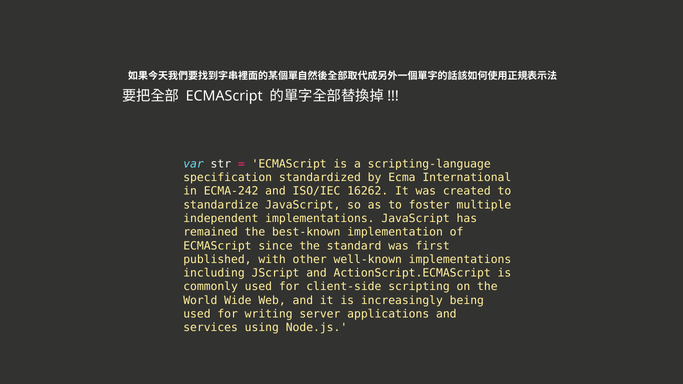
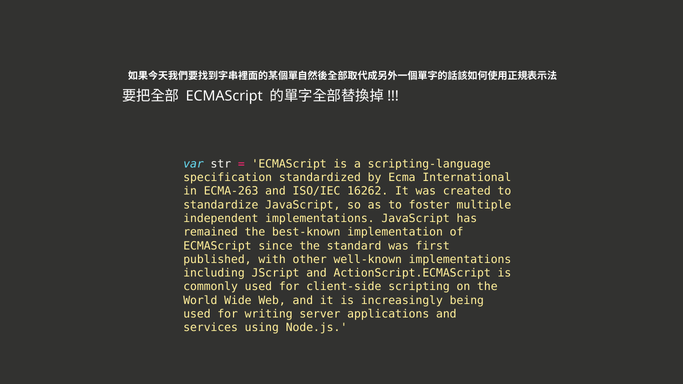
ECMA-242: ECMA-242 -> ECMA-263 (231, 191)
